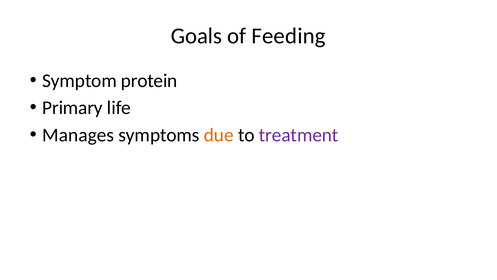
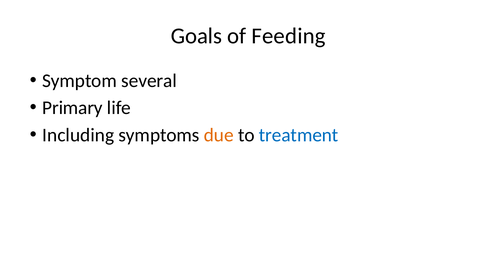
protein: protein -> several (149, 81)
Manages: Manages -> Including (78, 135)
treatment colour: purple -> blue (299, 135)
